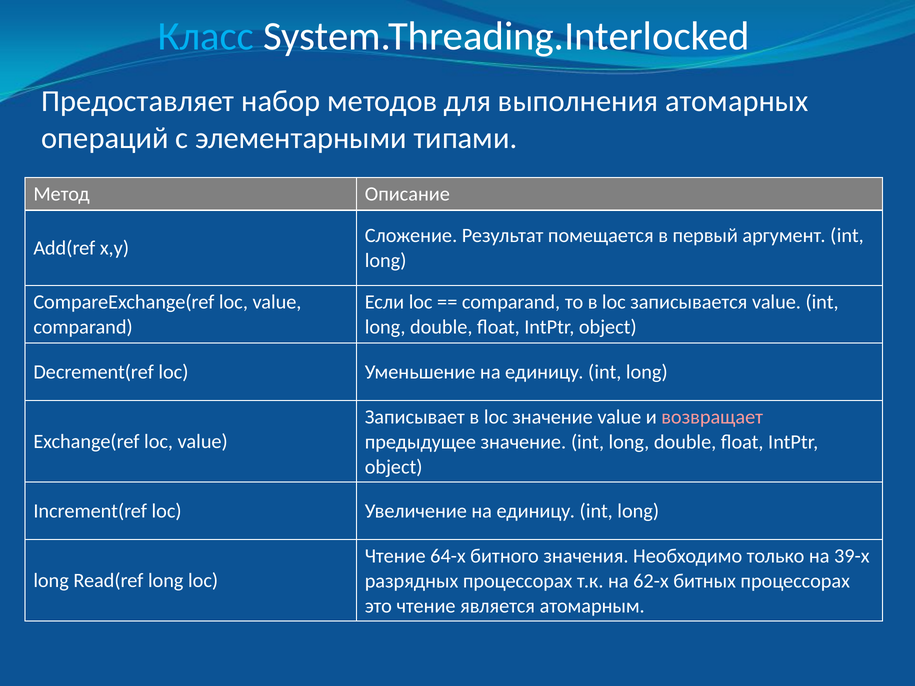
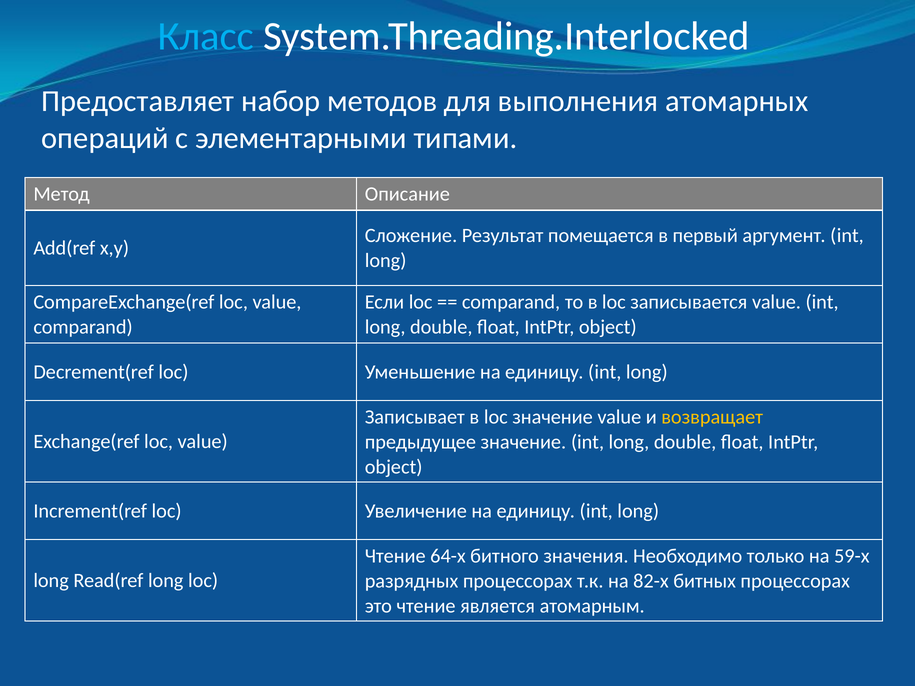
возвращает colour: pink -> yellow (712, 417)
39-х: 39-х -> 59-х (852, 556)
62-х: 62-х -> 82-х (651, 581)
